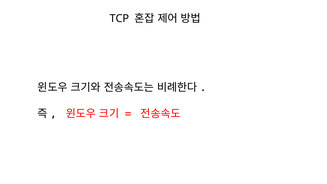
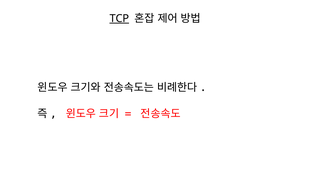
TCP underline: none -> present (119, 18)
